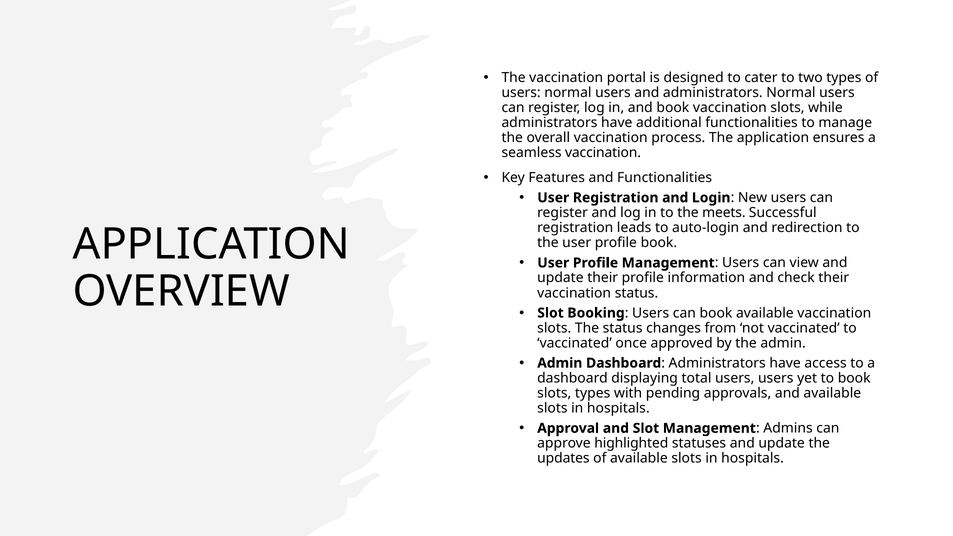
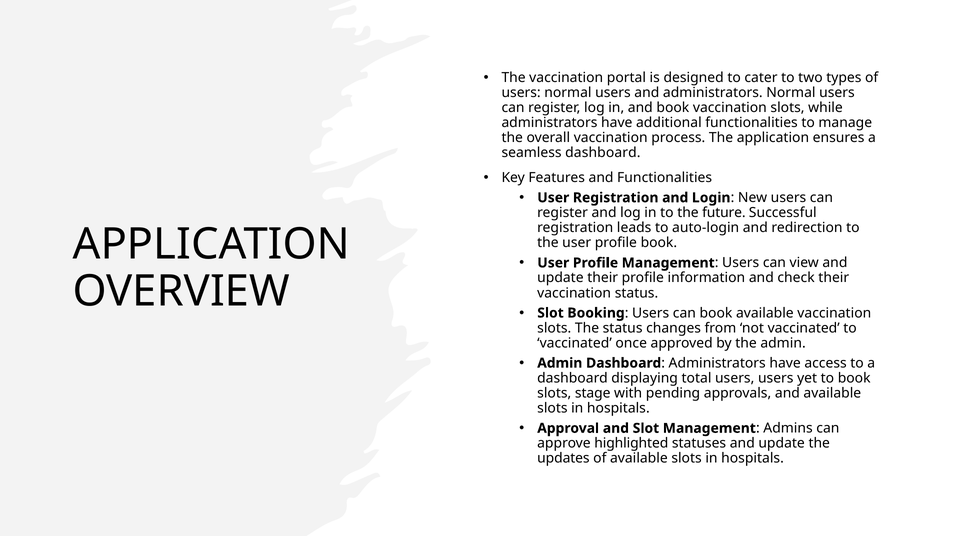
seamless vaccination: vaccination -> dashboard (603, 153)
meets: meets -> future (724, 213)
slots types: types -> stage (593, 393)
